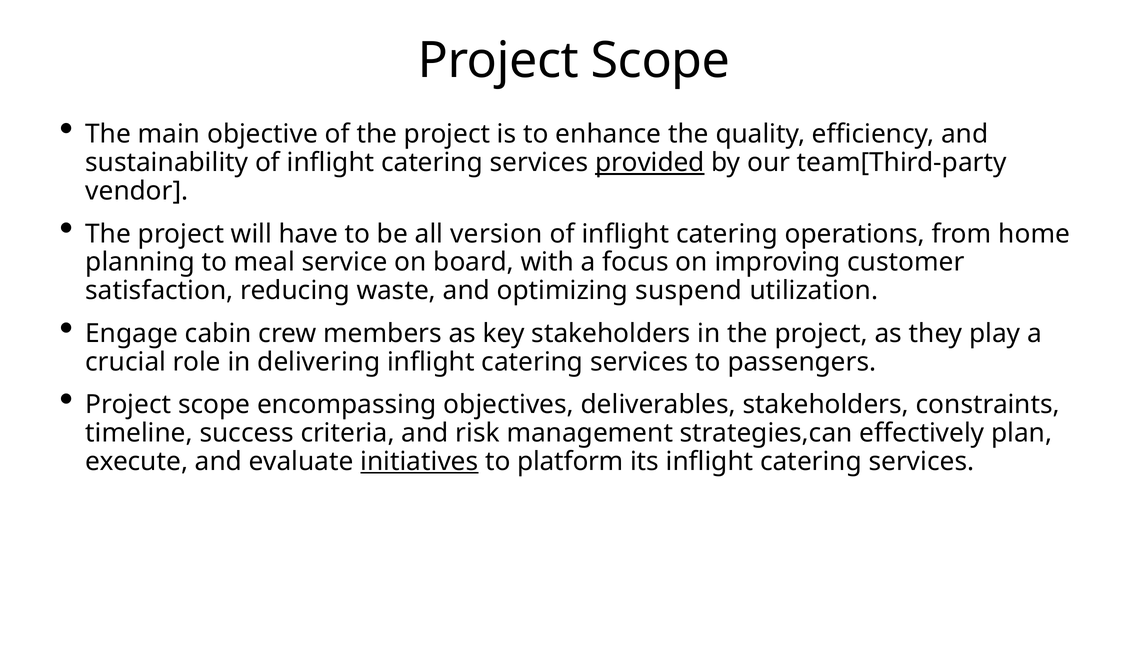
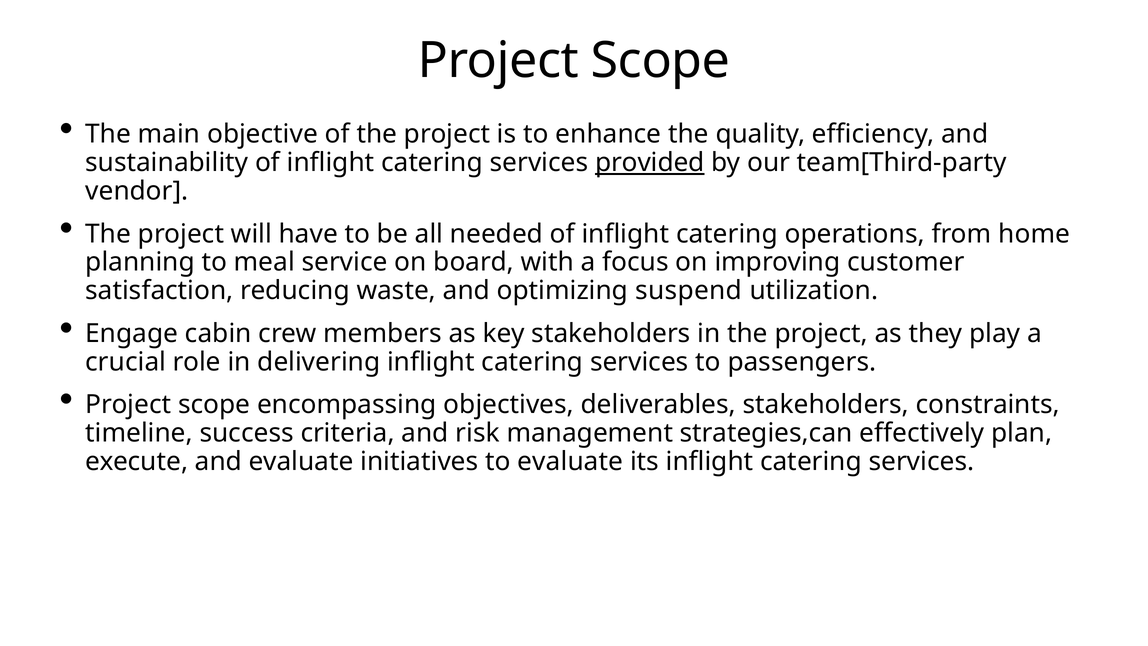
version: version -> needed (497, 234)
initiatives underline: present -> none (419, 461)
to platform: platform -> evaluate (570, 461)
